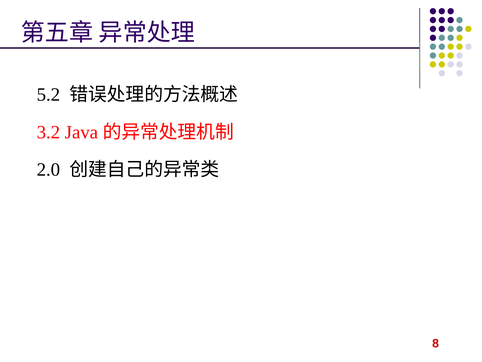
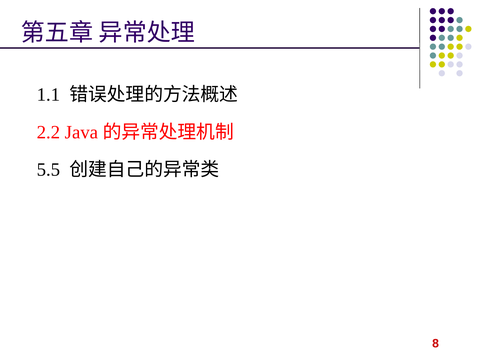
5.2: 5.2 -> 1.1 (49, 95)
3.2: 3.2 -> 2.2 (49, 132)
2.0: 2.0 -> 5.5 (49, 170)
